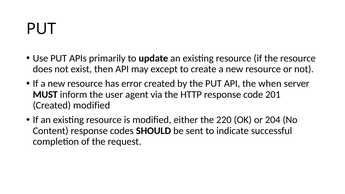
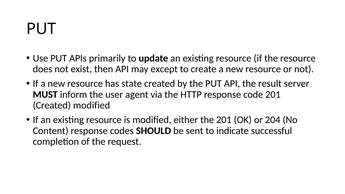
error: error -> state (132, 84)
when: when -> result (270, 84)
the 220: 220 -> 201 (224, 120)
